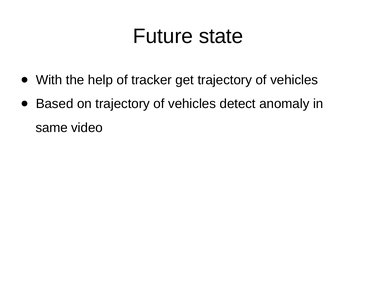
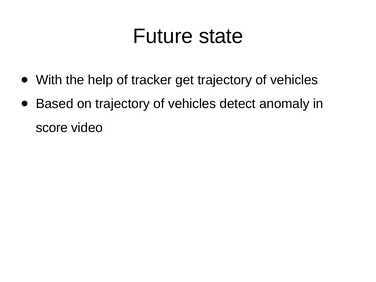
same: same -> score (52, 128)
